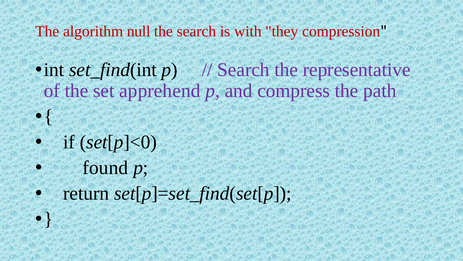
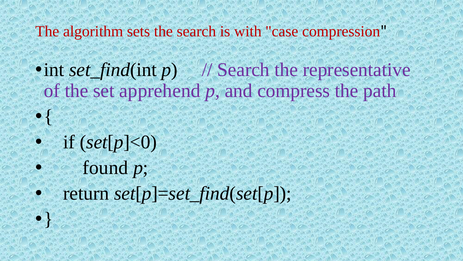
null: null -> sets (139, 31)
they: they -> case (282, 31)
